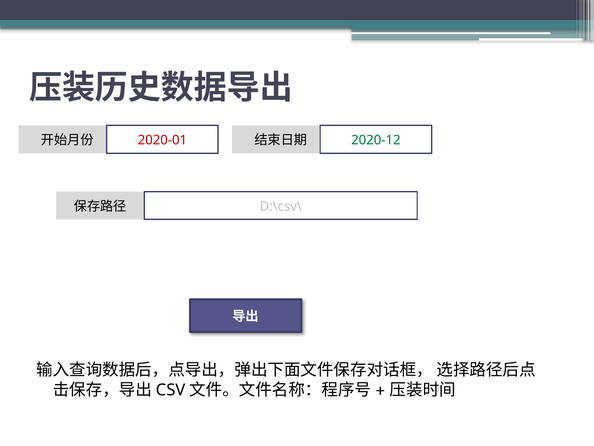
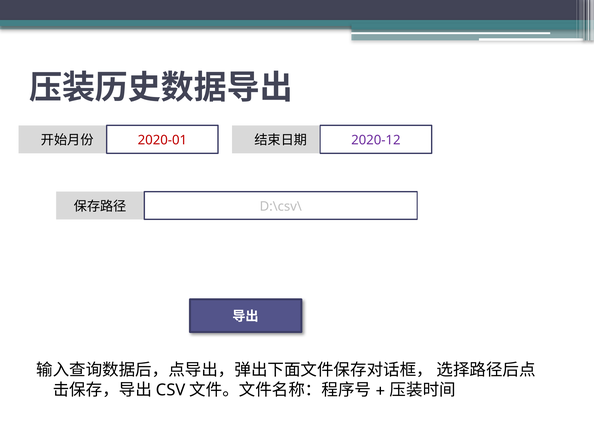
2020-12 colour: green -> purple (376, 140)
